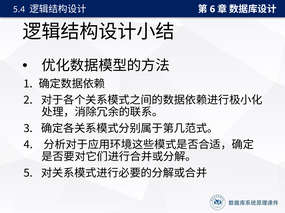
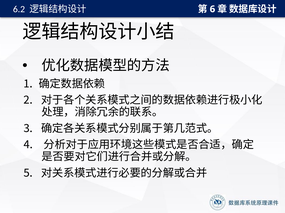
5.4: 5.4 -> 6.2 (19, 9)
